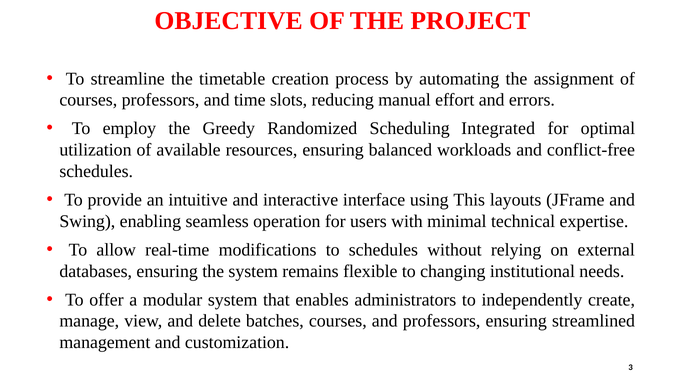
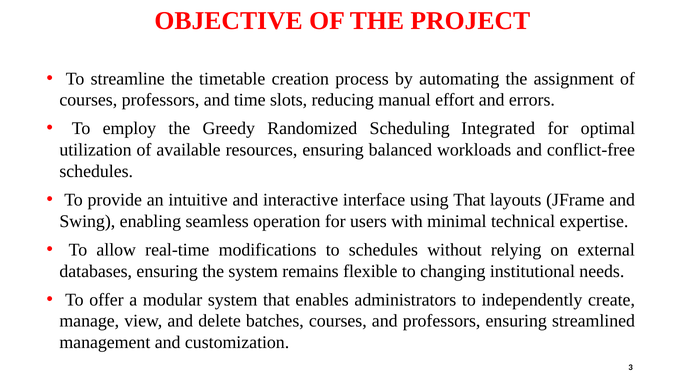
using This: This -> That (469, 200)
